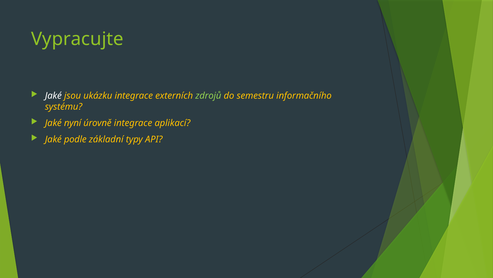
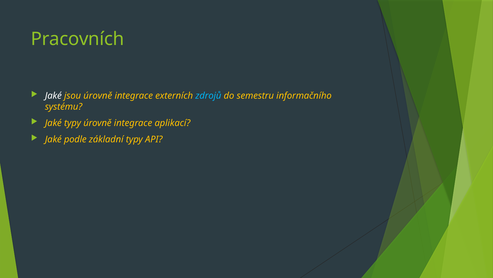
Vypracujte: Vypracujte -> Pracovních (78, 39)
jsou ukázku: ukázku -> úrovně (98, 95)
zdrojů colour: light green -> light blue (208, 95)
Jaké nyní: nyní -> typy (73, 123)
